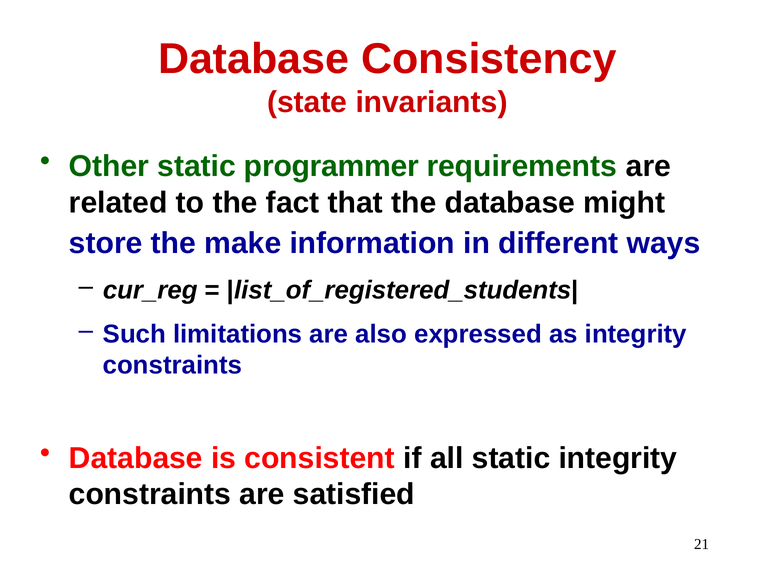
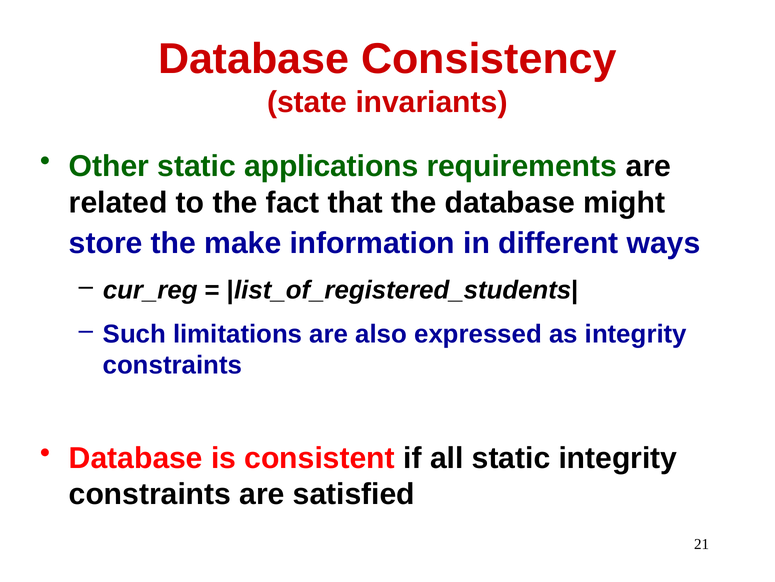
programmer: programmer -> applications (331, 166)
